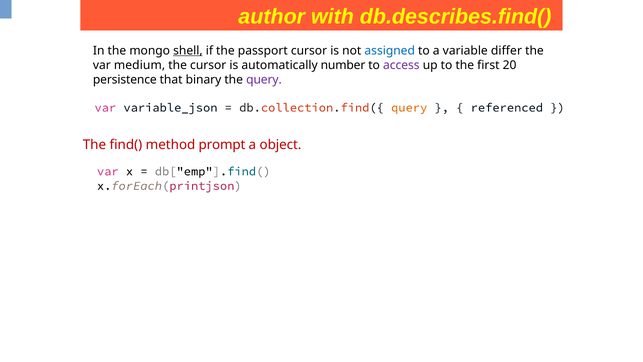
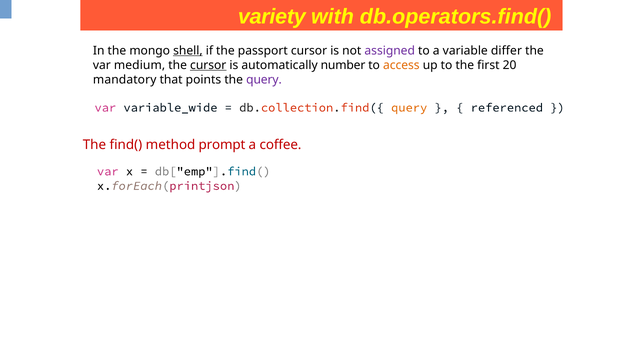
author: author -> variety (272, 17)
db.describes.find(: db.describes.find( -> db.operators.find( (456, 17)
assigned colour: blue -> purple (390, 51)
cursor underline: none -> present (208, 65)
access colour: purple -> orange (401, 65)
persistence: persistence -> mandatory (125, 80)
binary: binary -> points (203, 80)
variable_json: variable_json -> variable_wide (170, 107)
object: object -> coffee (281, 145)
